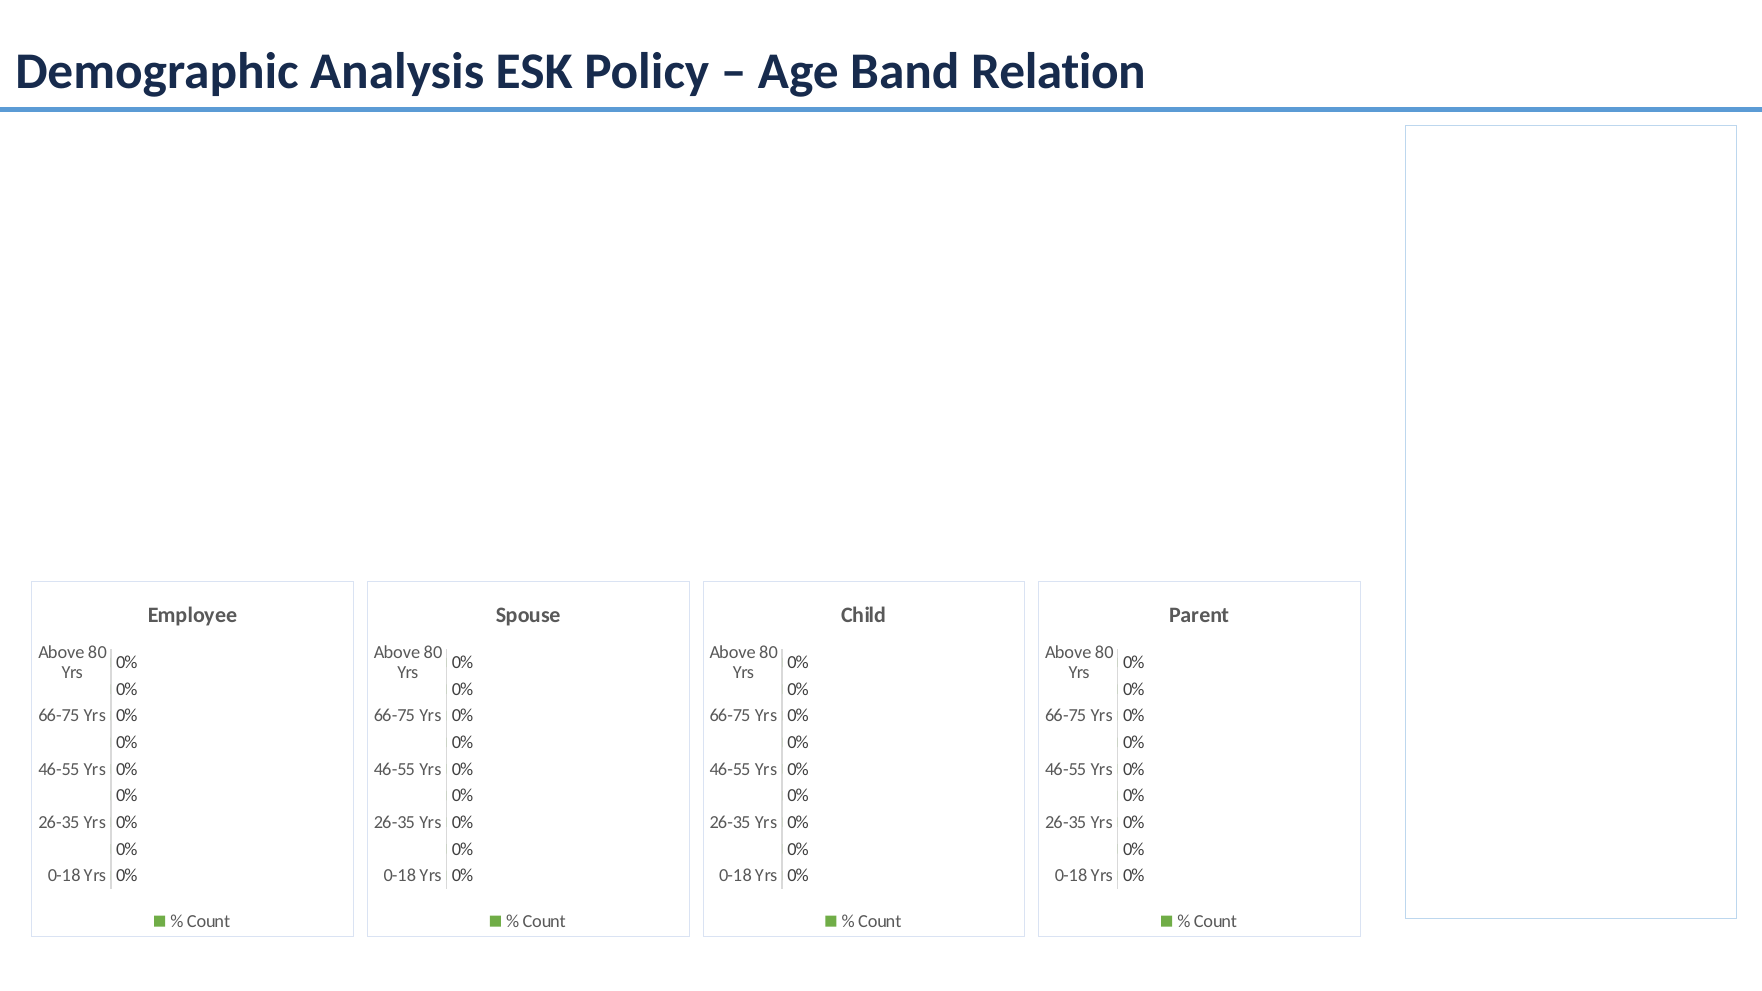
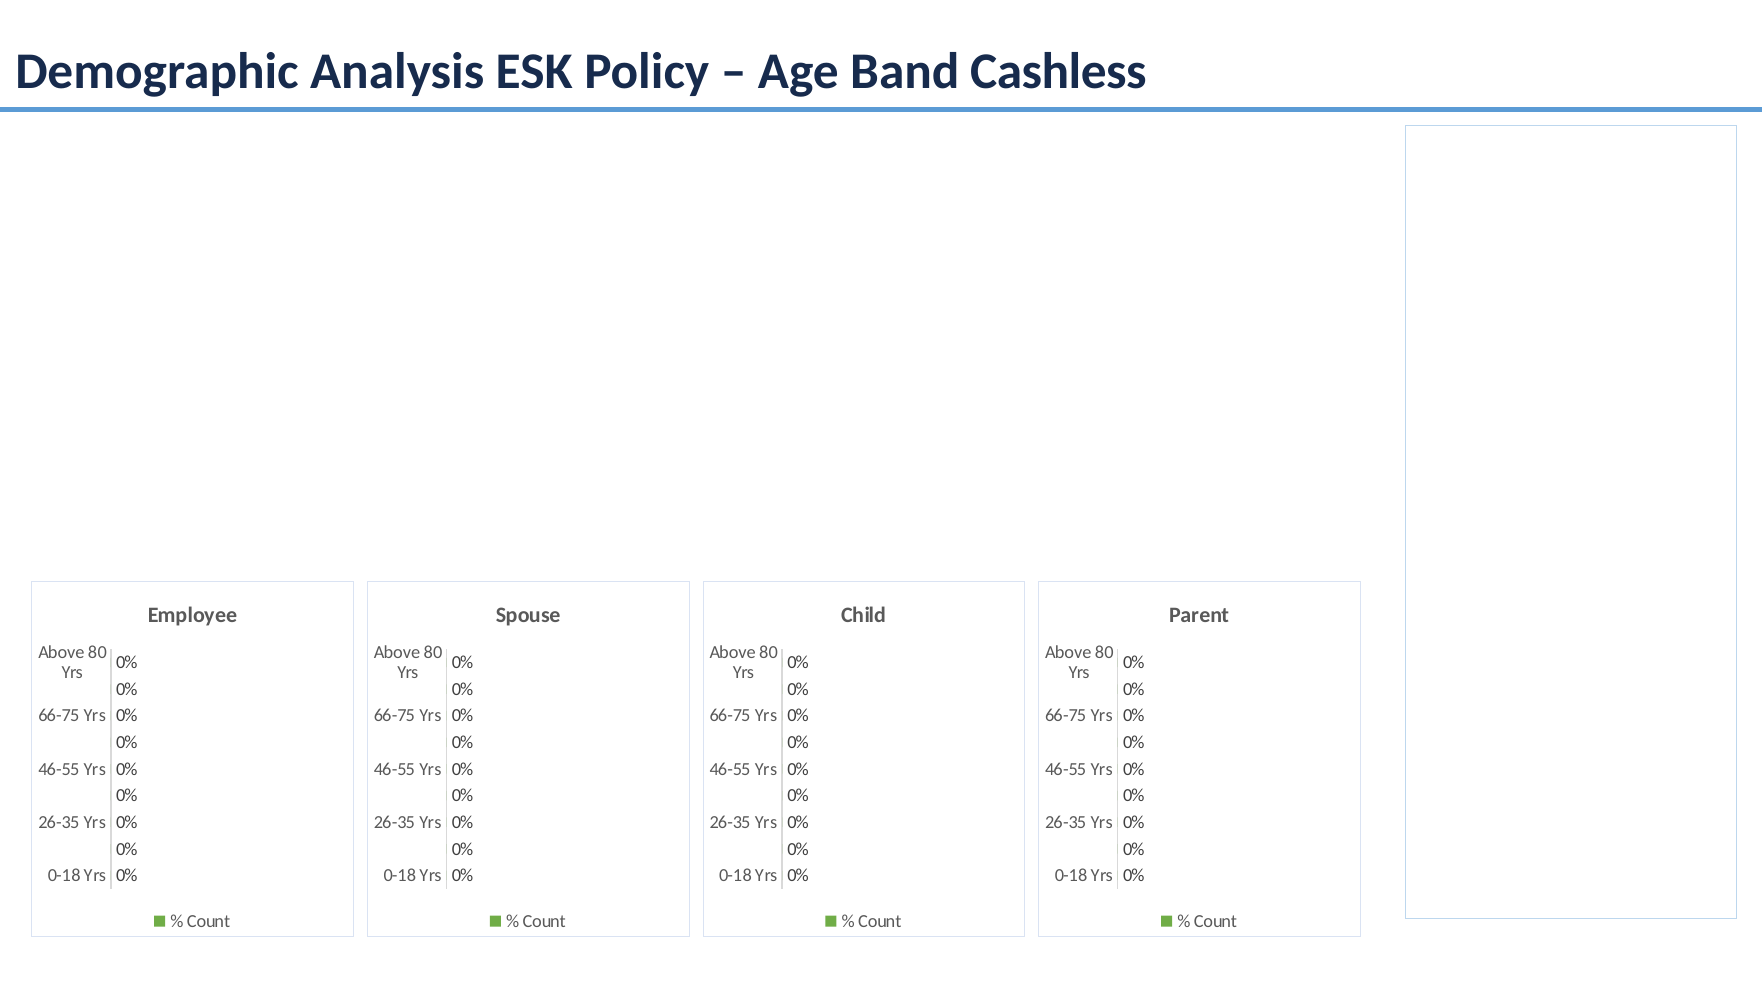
Relation: Relation -> Cashless (1058, 71)
